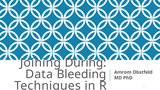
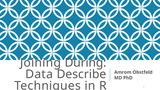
Bleeding: Bleeding -> Describe (81, 74)
